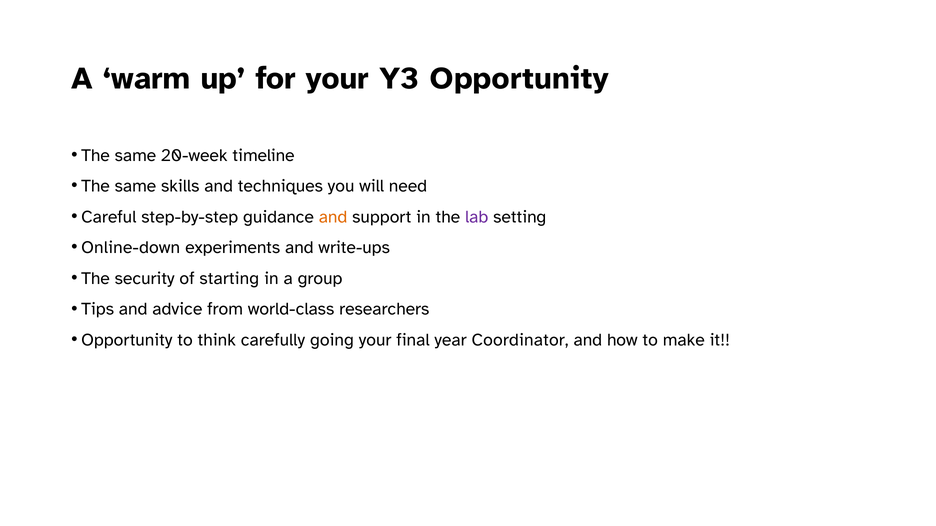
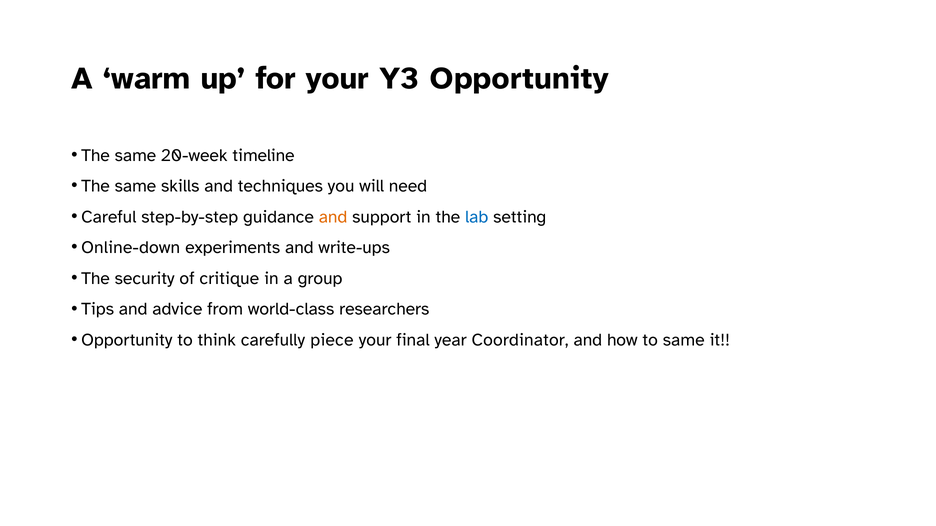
lab colour: purple -> blue (477, 217)
starting: starting -> critique (229, 279)
going: going -> piece (332, 340)
to make: make -> same (684, 340)
